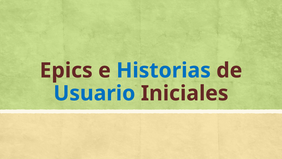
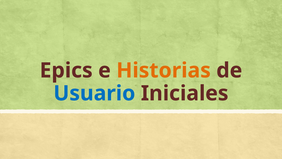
Historias colour: blue -> orange (164, 70)
